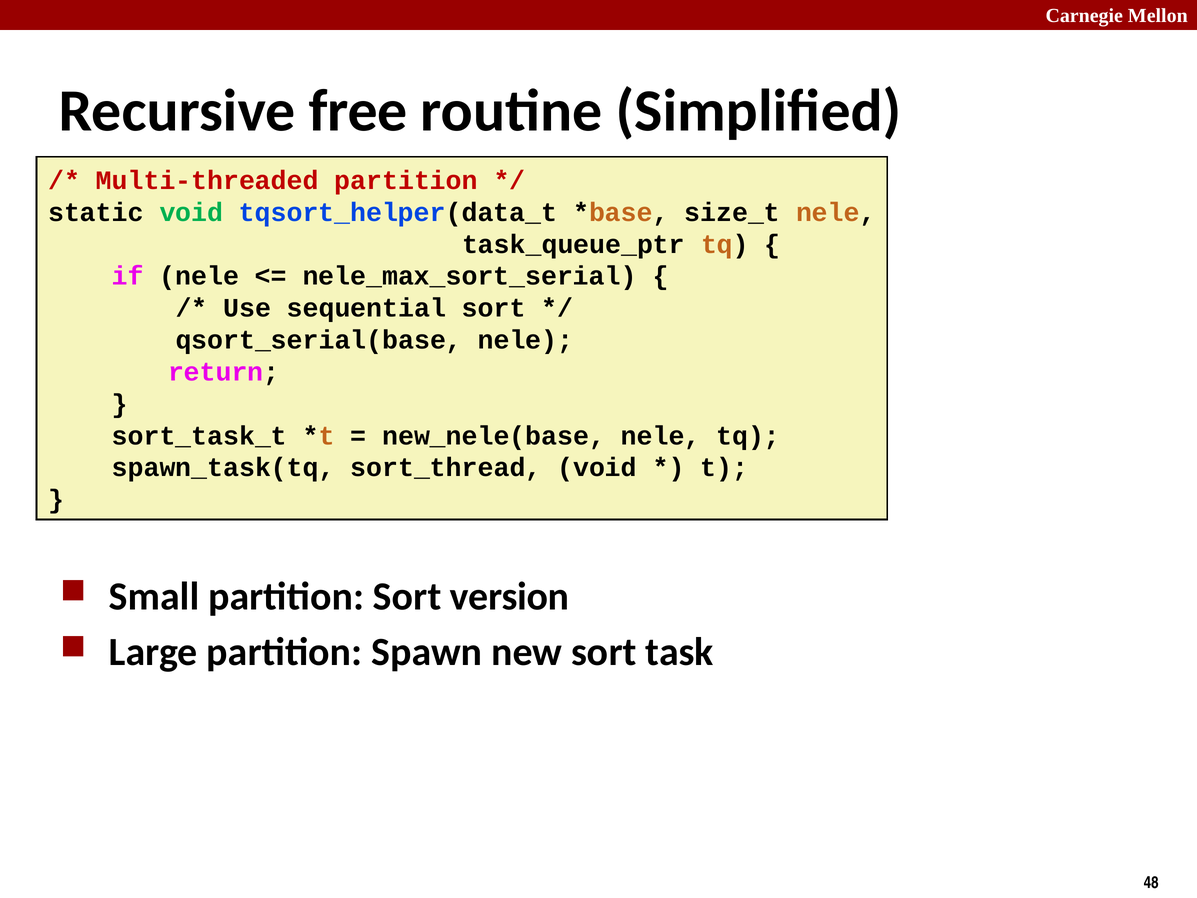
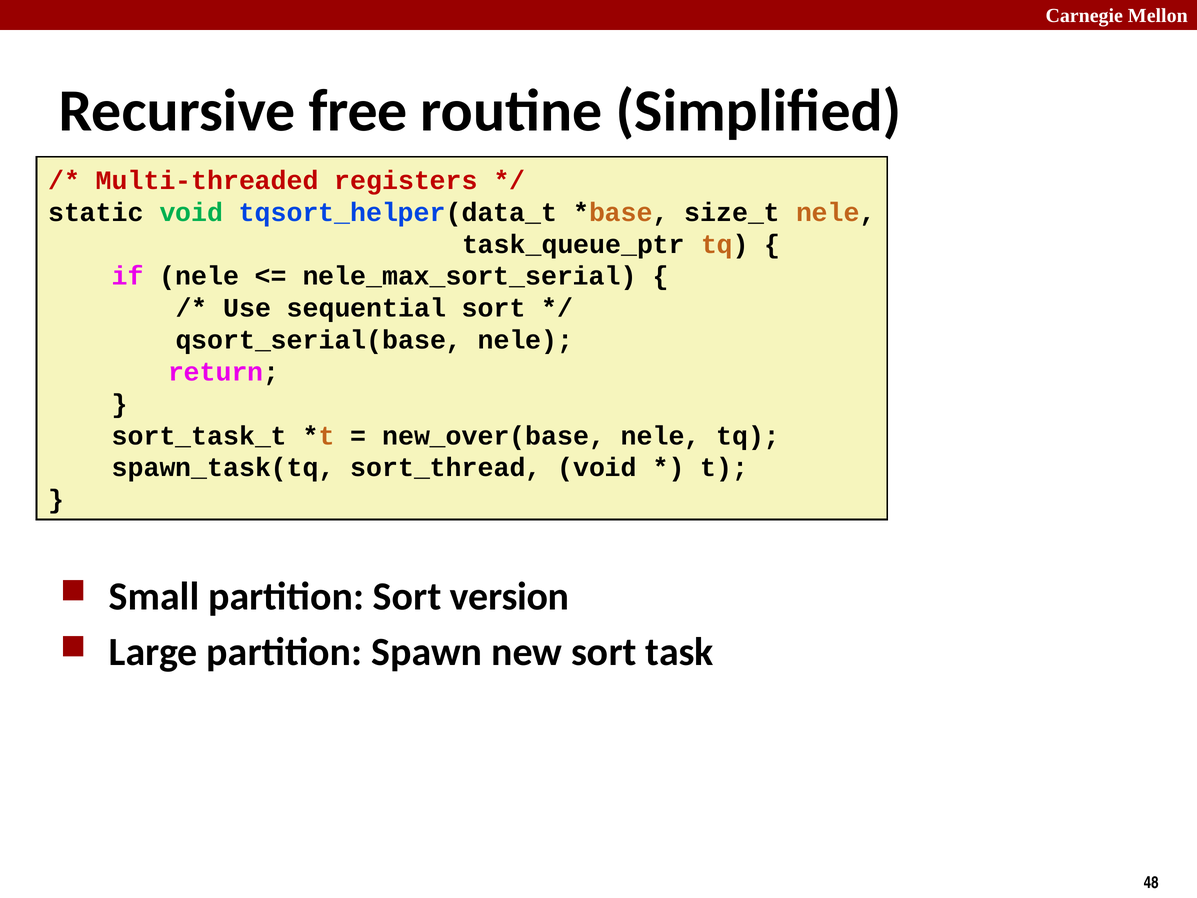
Multi-threaded partition: partition -> registers (406, 180)
new_nele(base: new_nele(base -> new_over(base (494, 436)
